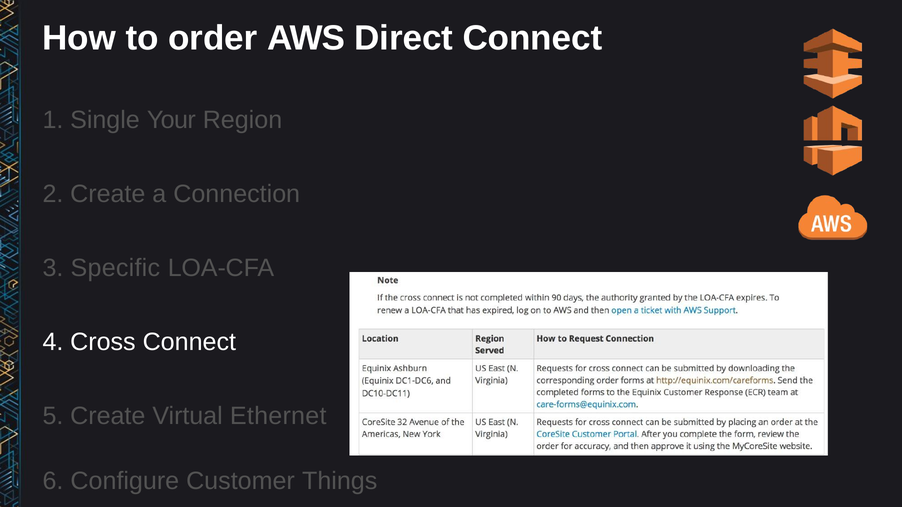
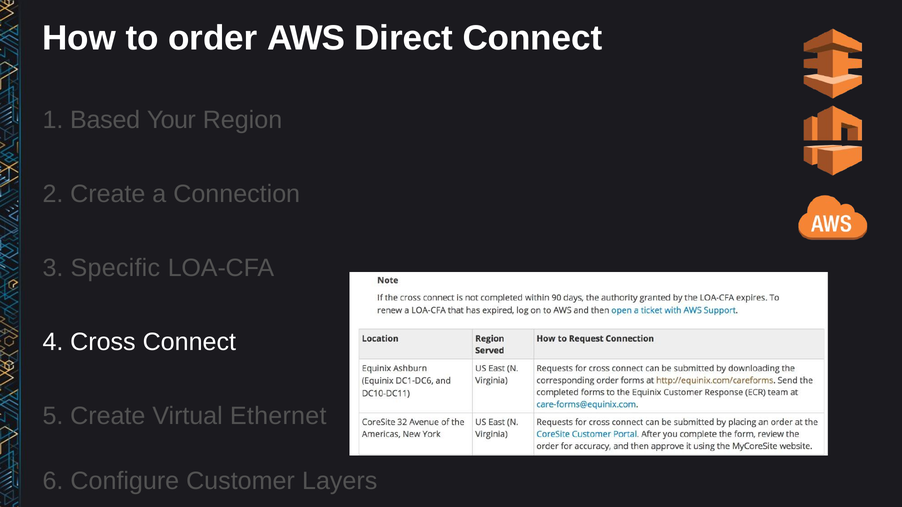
Single: Single -> Based (105, 120)
Things: Things -> Layers (340, 481)
